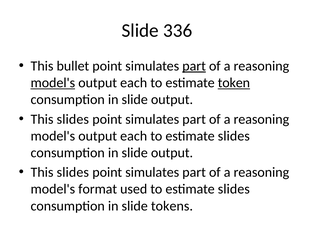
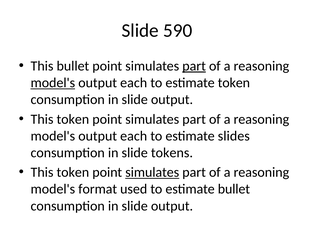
336: 336 -> 590 (178, 30)
token underline: present -> none (234, 83)
slides: slides -> token (73, 119)
output: output -> tokens (172, 152)
slides: slides -> token (73, 172)
simulates underline: none -> present (152, 172)
used to estimate slides: slides -> bullet (234, 189)
tokens: tokens -> output (172, 205)
